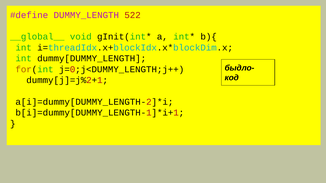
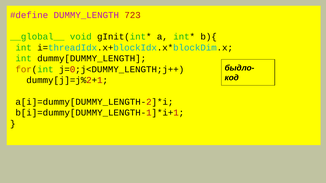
522: 522 -> 723 (133, 15)
